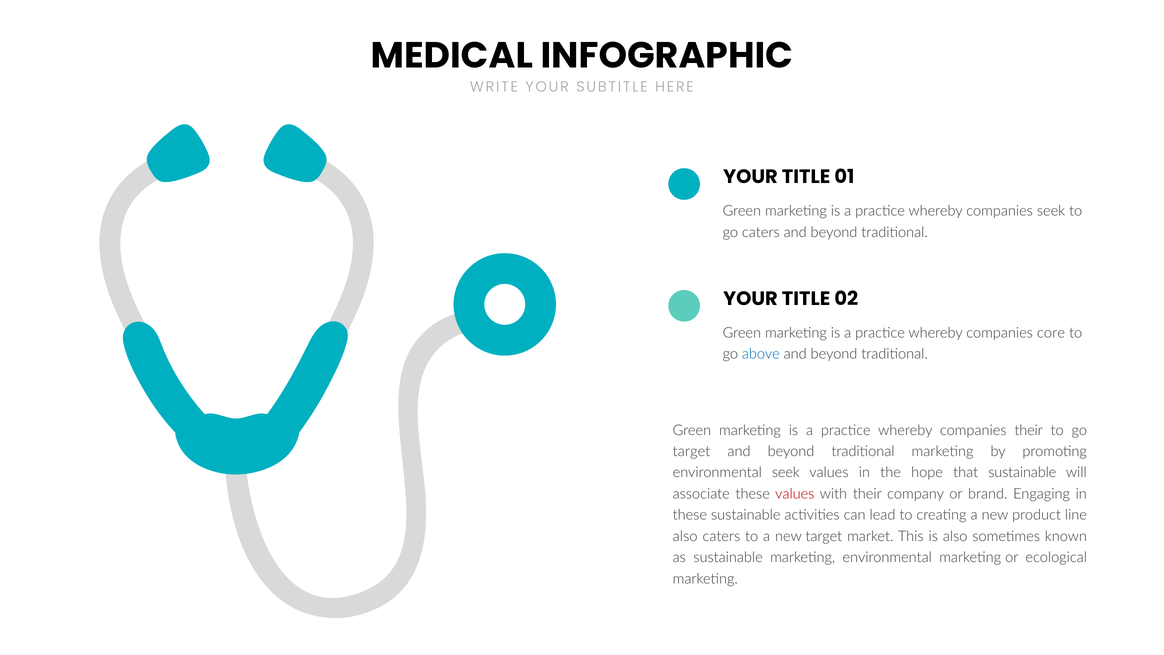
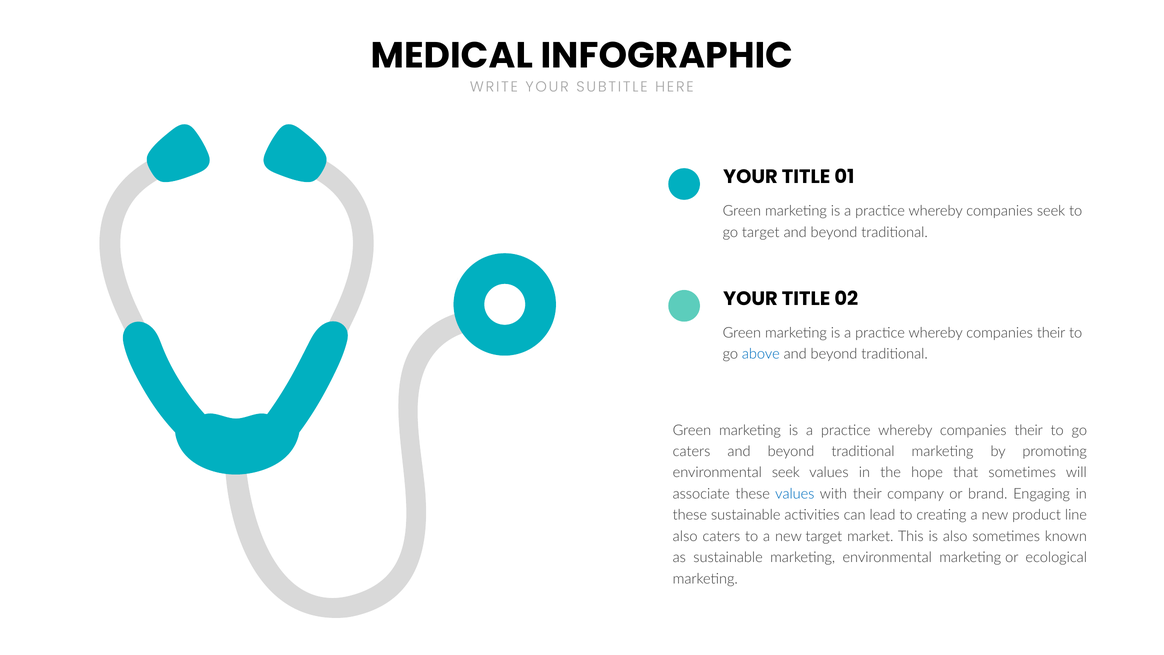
go caters: caters -> target (761, 232)
core: core -> their (1051, 333)
target: target -> caters (692, 451)
that sustainable: sustainable -> sometimes (1022, 473)
values colour: red -> blue (795, 494)
